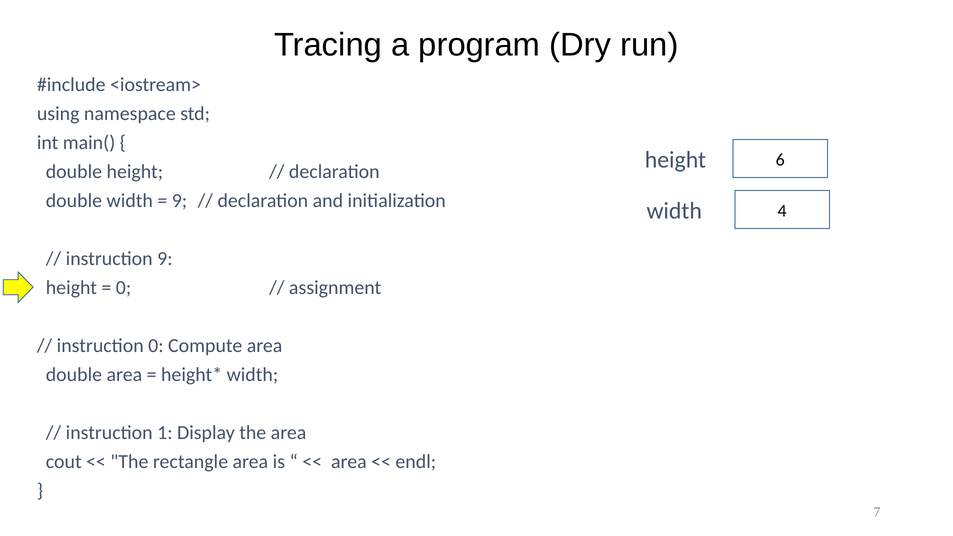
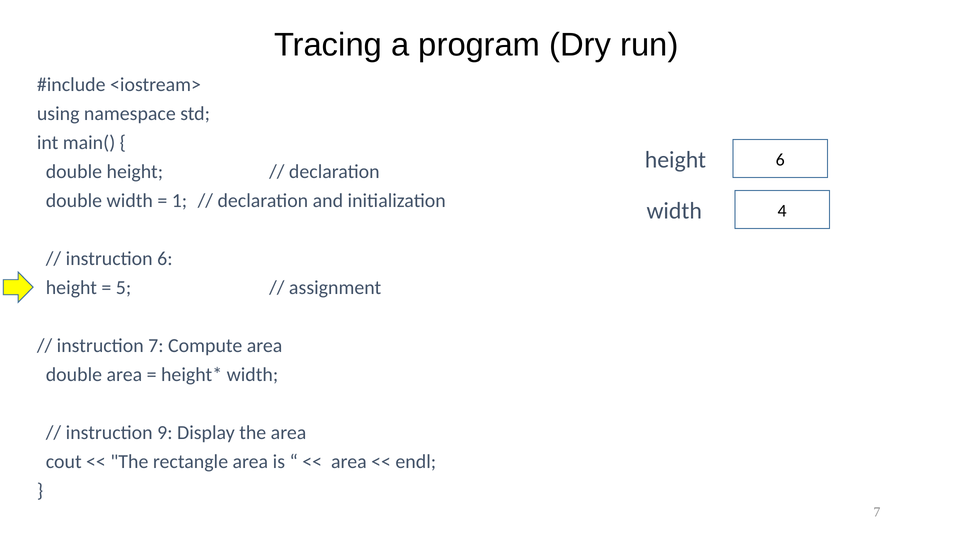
9: 9 -> 1 (179, 201)
instruction 9: 9 -> 6 (165, 259)
0: 0 -> 5 (124, 288)
instruction 0: 0 -> 7 (156, 346)
1: 1 -> 9 (165, 433)
